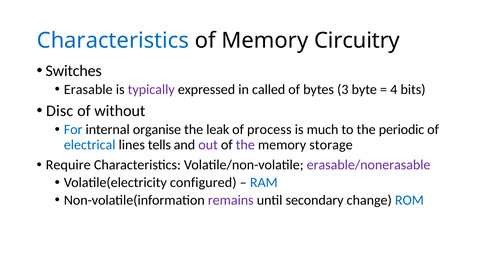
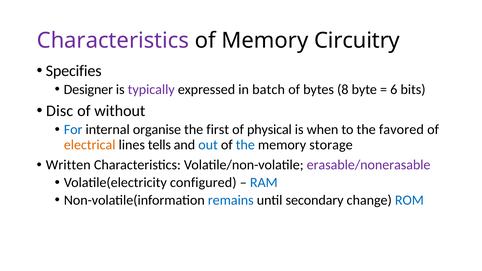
Characteristics colour: blue -> purple (113, 40)
Switches: Switches -> Specifies (74, 71)
Erasable: Erasable -> Designer (88, 90)
called: called -> batch (269, 90)
3: 3 -> 8 (343, 90)
4: 4 -> 6 (394, 90)
leak: leak -> first (218, 130)
process: process -> physical (269, 130)
much: much -> when (323, 130)
periodic: periodic -> favored (401, 130)
electrical colour: blue -> orange (90, 145)
out colour: purple -> blue (208, 145)
the colour: purple -> blue (245, 145)
Require: Require -> Written (68, 165)
remains colour: purple -> blue (231, 200)
